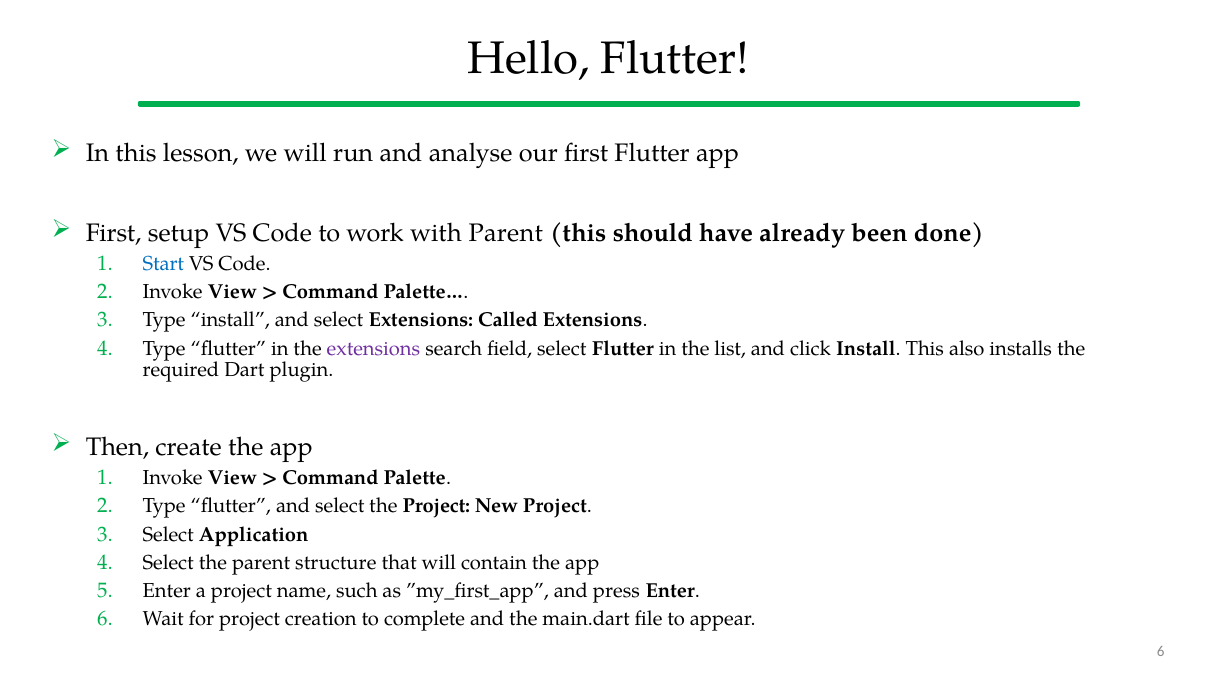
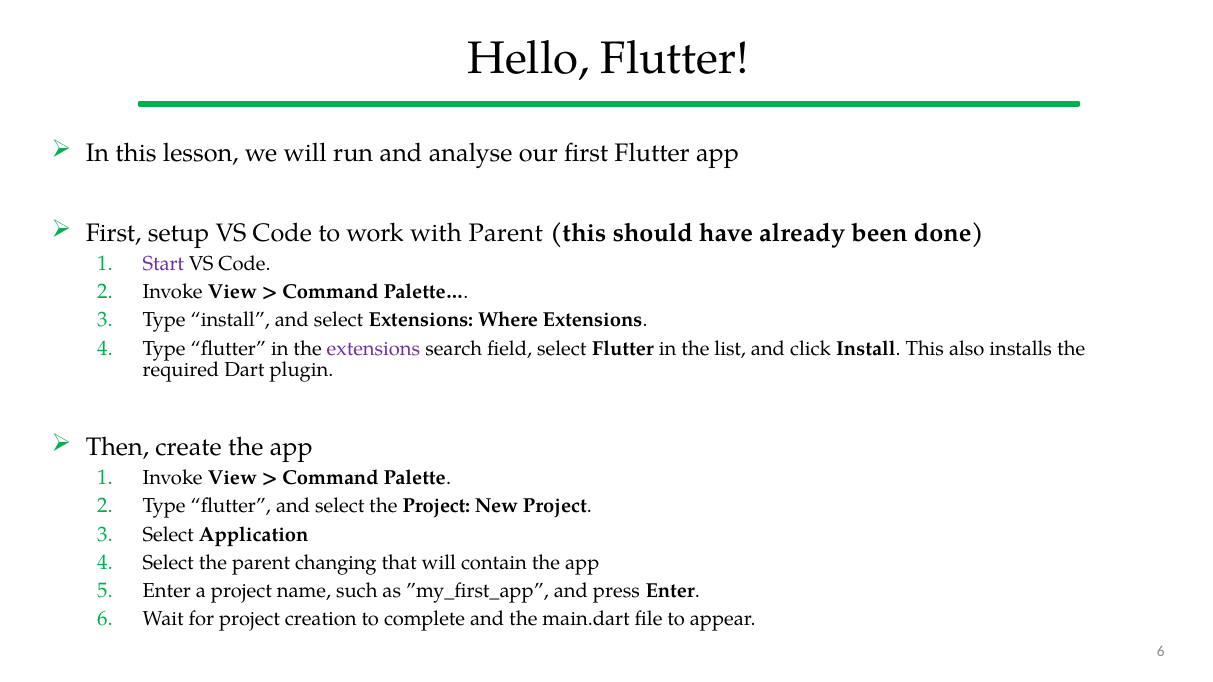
Start colour: blue -> purple (163, 264)
Called: Called -> Where (508, 320)
structure: structure -> changing (336, 563)
